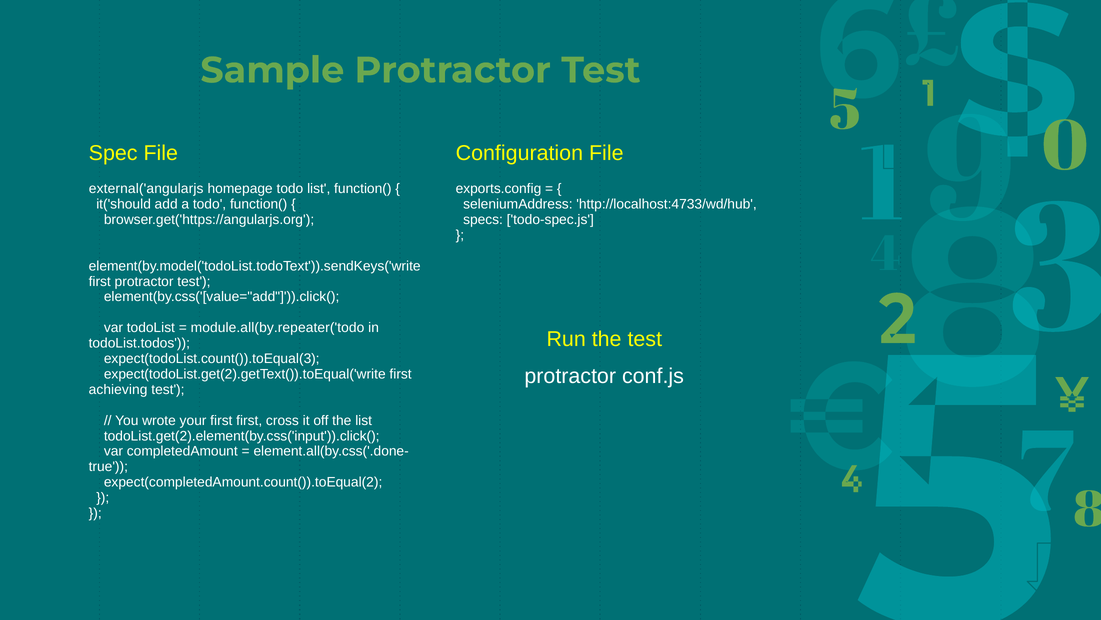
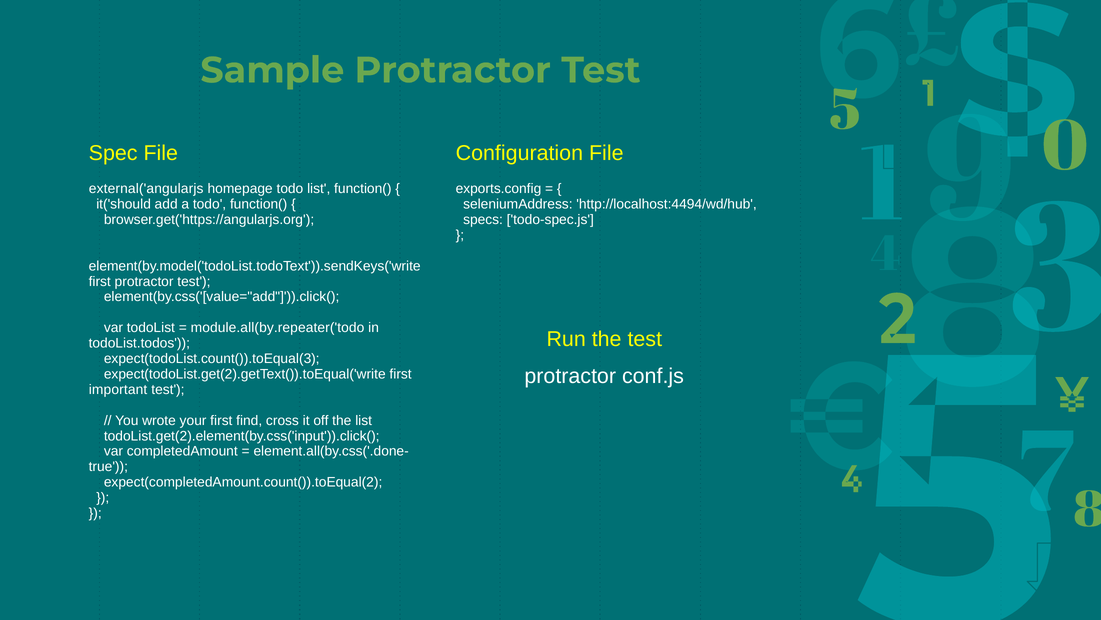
http://localhost:4733/wd/hub: http://localhost:4733/wd/hub -> http://localhost:4494/wd/hub (667, 204)
achieving: achieving -> important (118, 389)
first first: first -> find (249, 420)
